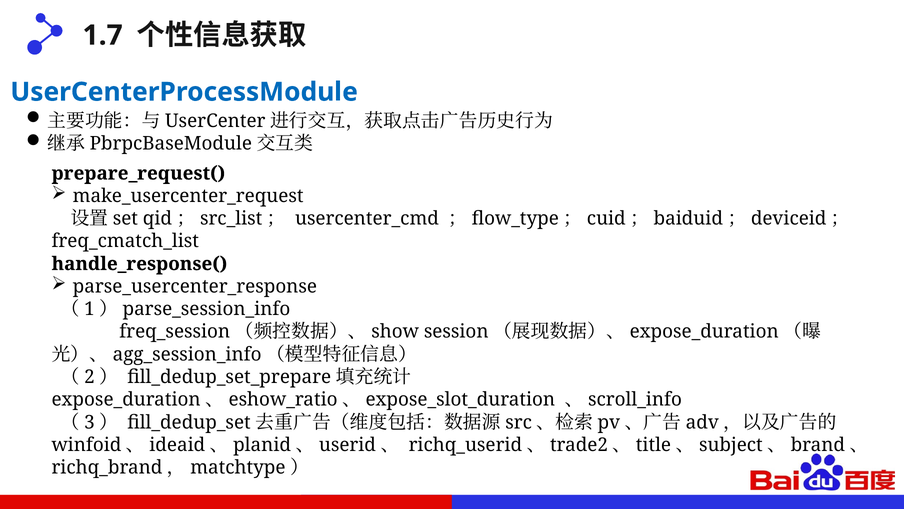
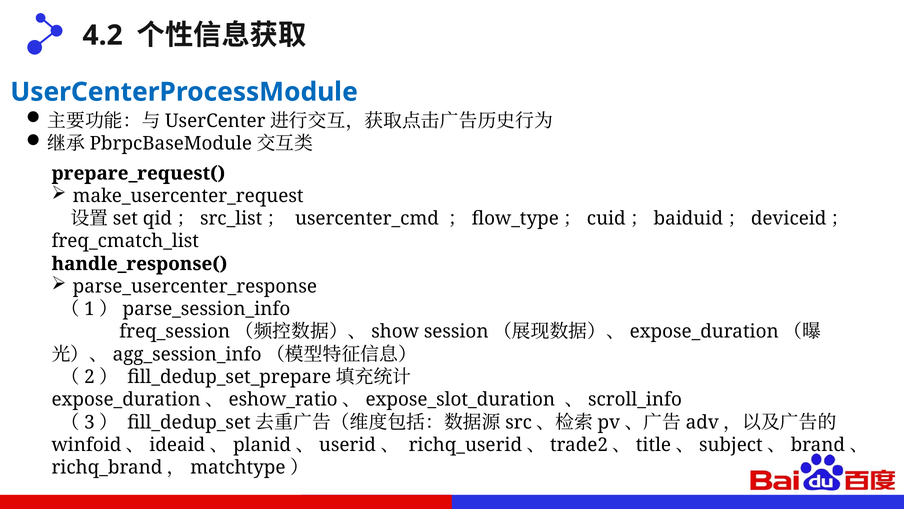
1.7: 1.7 -> 4.2 (103, 35)
